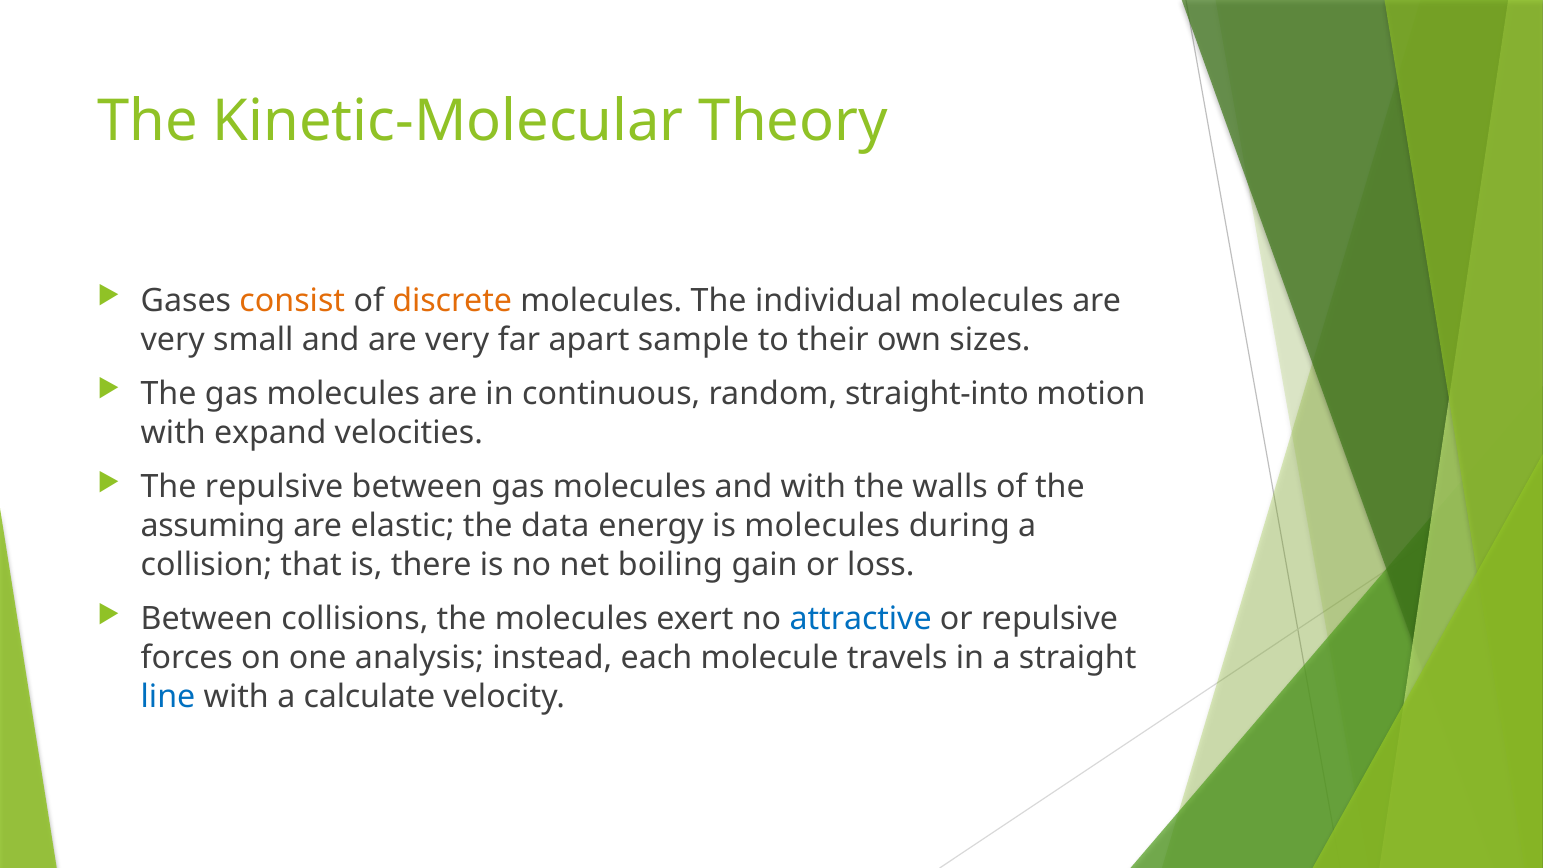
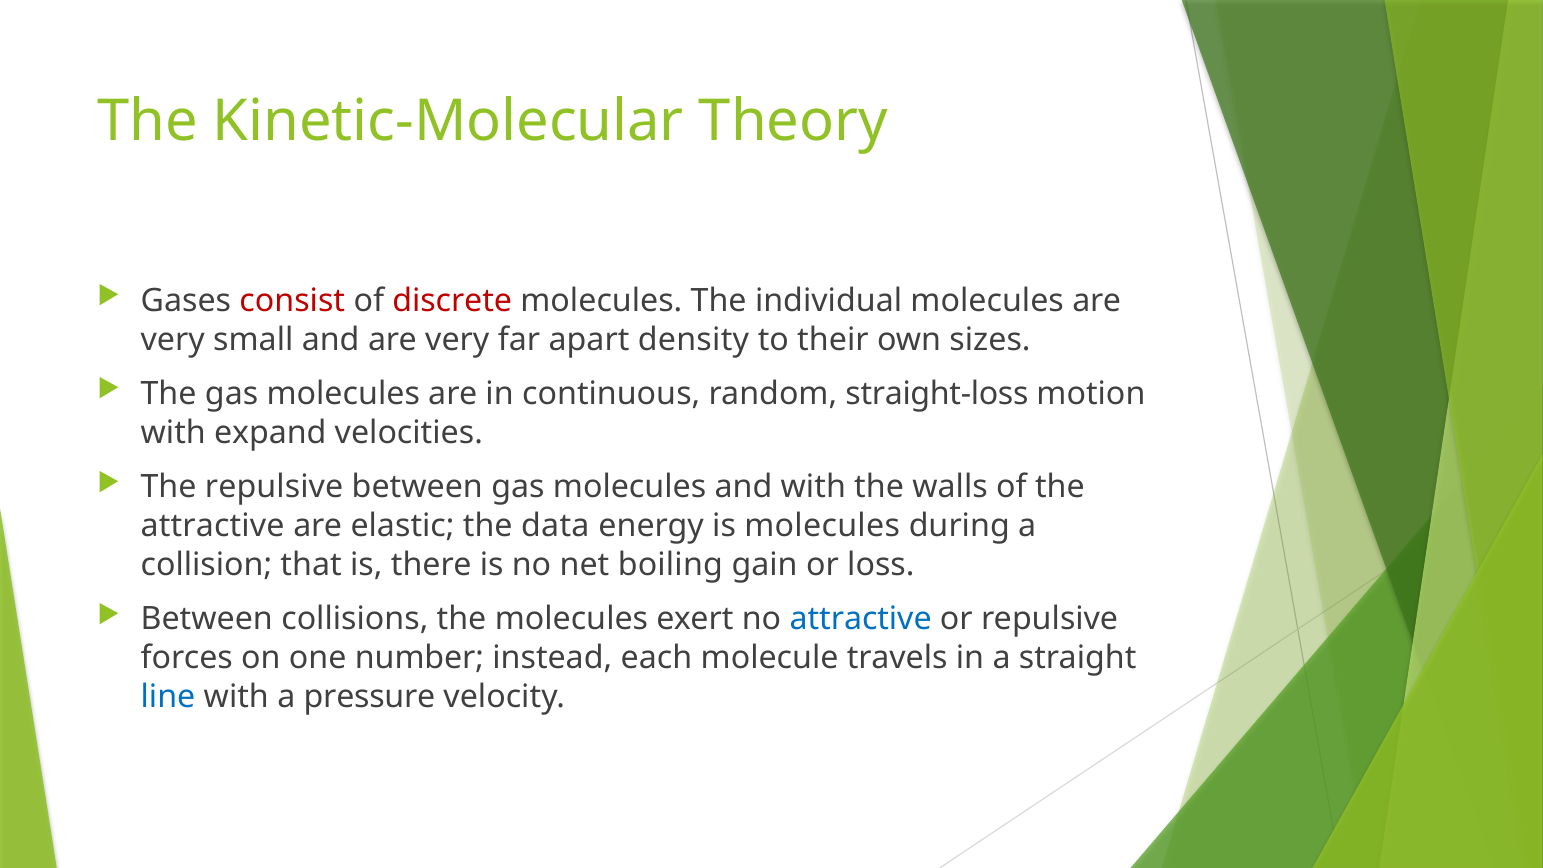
consist colour: orange -> red (292, 301)
discrete colour: orange -> red (452, 301)
sample: sample -> density (693, 339)
straight-into: straight-into -> straight-loss (937, 394)
assuming: assuming -> attractive (213, 526)
analysis: analysis -> number (419, 658)
calculate: calculate -> pressure (369, 696)
